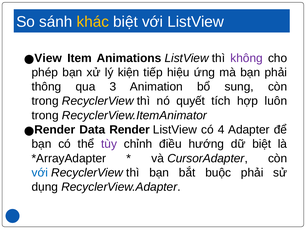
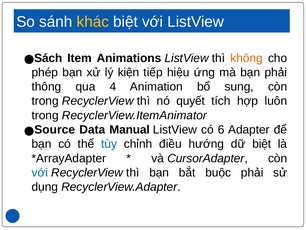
View: View -> Sách (48, 58)
không colour: purple -> orange (247, 58)
3: 3 -> 4 (113, 87)
Render: Render -> Source (55, 129)
Data Render: Render -> Manual (130, 129)
4: 4 -> 6 (221, 129)
tùy colour: purple -> blue (109, 144)
